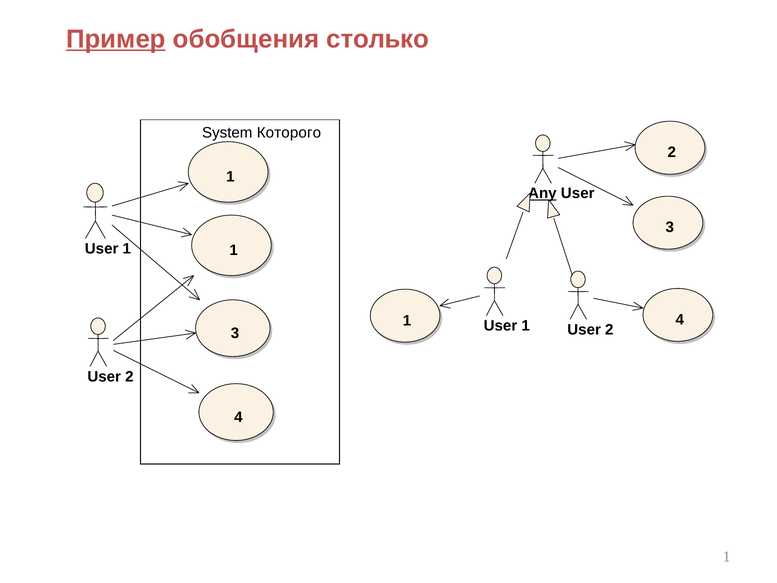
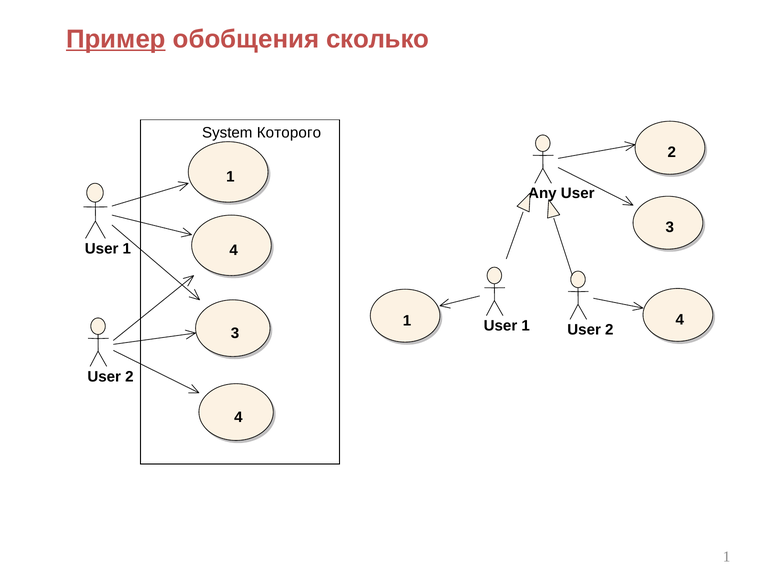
столько: столько -> сколько (378, 39)
Any underline: present -> none (542, 193)
1 1: 1 -> 4 (234, 250)
